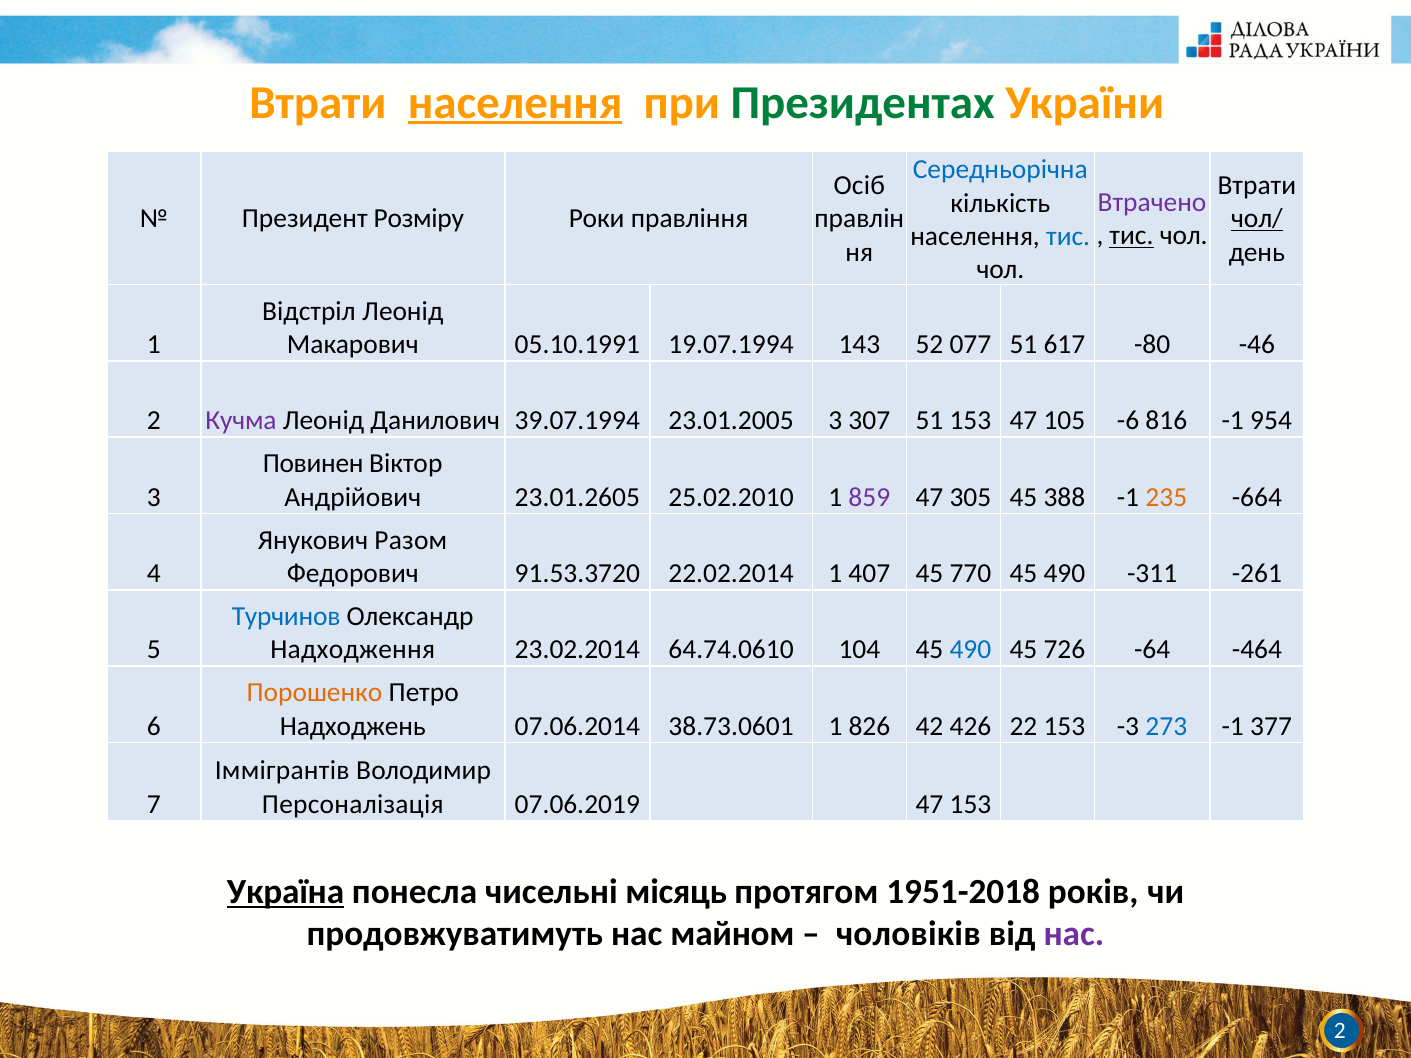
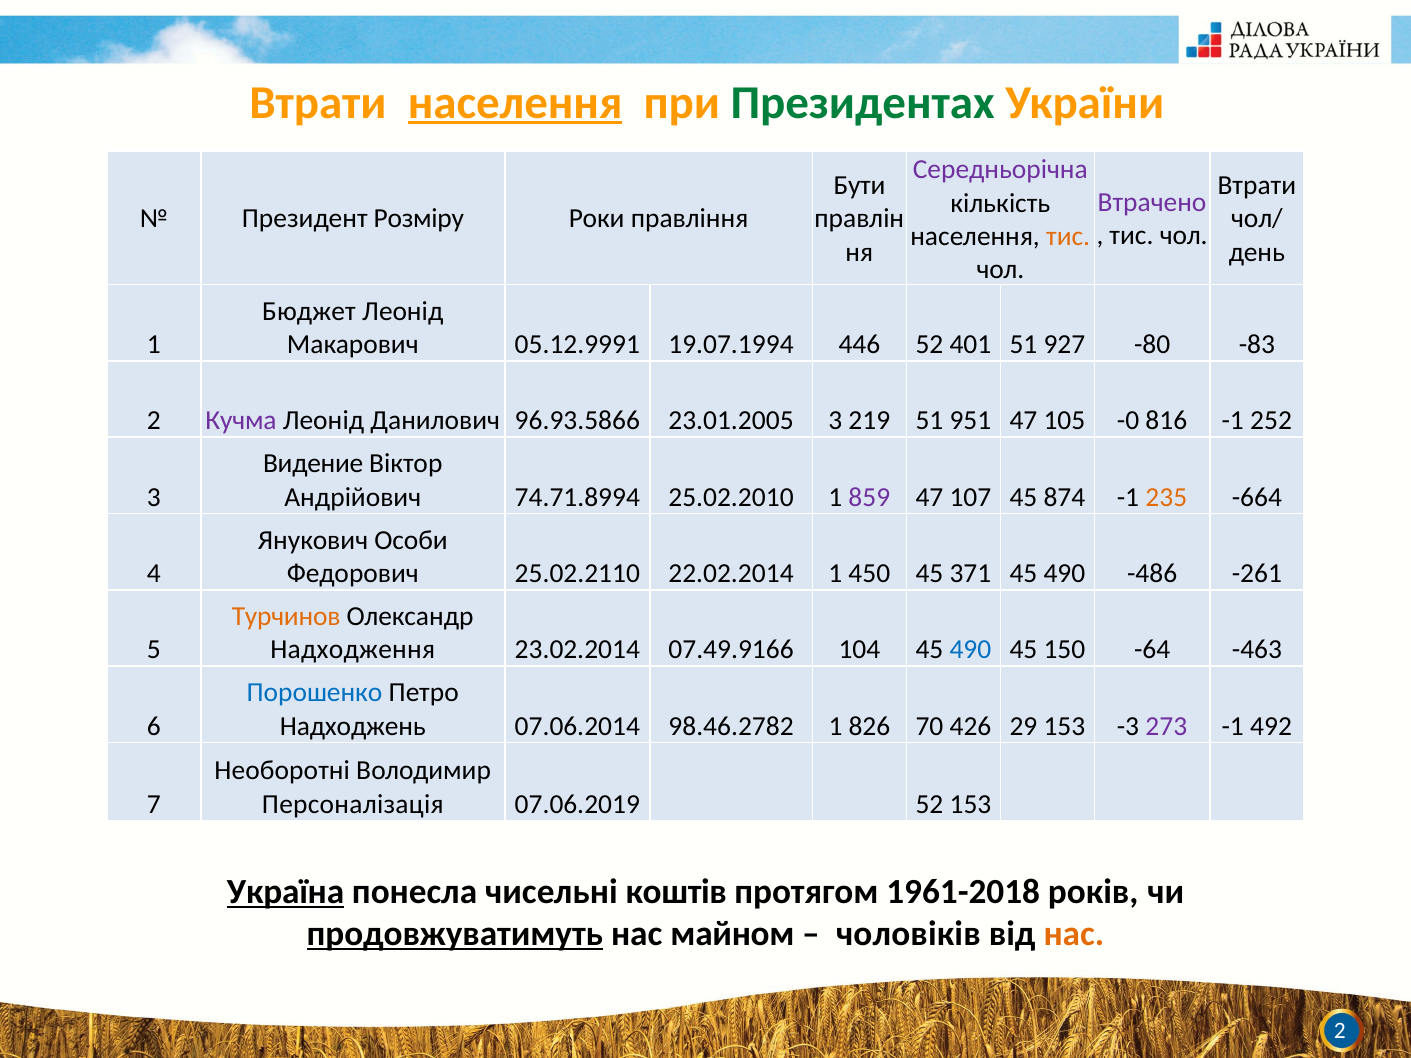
Середньорічна colour: blue -> purple (1000, 170)
Осіб: Осіб -> Бути (859, 186)
чол/ underline: present -> none (1257, 219)
тис underline: present -> none (1131, 236)
тис colour: blue -> orange (1068, 236)
Відстріл: Відстріл -> Бюджет (309, 311)
05.10.1991: 05.10.1991 -> 05.12.9991 (577, 345)
143: 143 -> 446 (859, 345)
077: 077 -> 401 (970, 345)
617: 617 -> 927 (1064, 345)
-46: -46 -> -83 (1257, 345)
39.07.1994: 39.07.1994 -> 96.93.5866 (577, 421)
307: 307 -> 219 (869, 421)
51 153: 153 -> 951 (970, 421)
-6: -6 -> -0 (1128, 421)
954: 954 -> 252 (1271, 421)
Повинен: Повинен -> Видение (313, 464)
23.01.2605: 23.01.2605 -> 74.71.8994 (577, 497)
305: 305 -> 107 (970, 497)
388: 388 -> 874 (1064, 497)
Разом: Разом -> Особи (411, 540)
91.53.3720: 91.53.3720 -> 25.02.2110 (577, 574)
407: 407 -> 450 (869, 574)
770: 770 -> 371 (970, 574)
-311: -311 -> -486 (1152, 574)
Турчинов colour: blue -> orange (286, 617)
64.74.0610: 64.74.0610 -> 07.49.9166 (731, 650)
726: 726 -> 150 (1064, 650)
-464: -464 -> -463 (1257, 650)
Порошенко colour: orange -> blue (315, 693)
38.73.0601: 38.73.0601 -> 98.46.2782 (731, 726)
42: 42 -> 70 (929, 726)
22: 22 -> 29 (1023, 726)
273 colour: blue -> purple (1166, 726)
377: 377 -> 492 (1271, 726)
Іммігрантів: Іммігрантів -> Необоротні (282, 771)
07.06.2019 47: 47 -> 52 (929, 804)
місяць: місяць -> коштів (676, 892)
1951-2018: 1951-2018 -> 1961-2018 (963, 892)
продовжуватимуть underline: none -> present (455, 934)
нас colour: purple -> orange (1074, 934)
